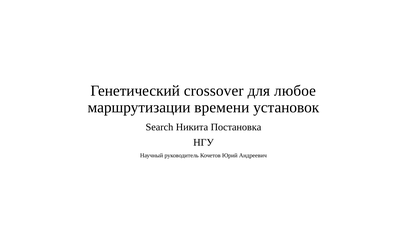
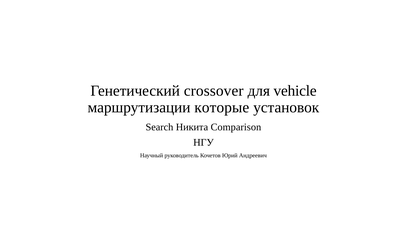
любое: любое -> vehicle (295, 91)
времени: времени -> которые (222, 107)
Постановка: Постановка -> Comparison (236, 127)
